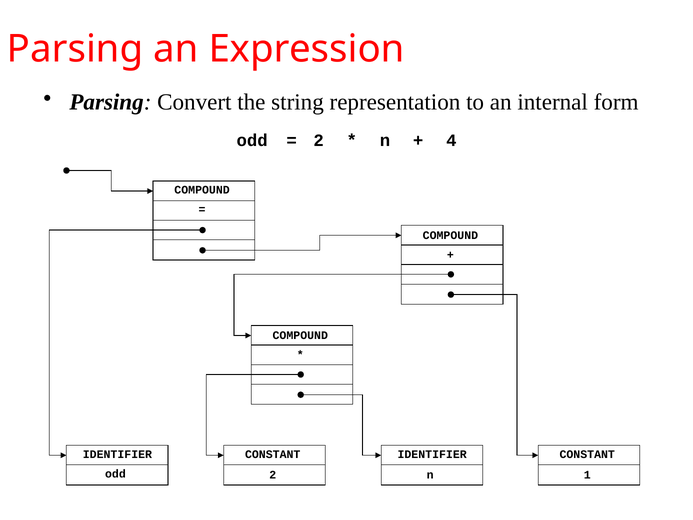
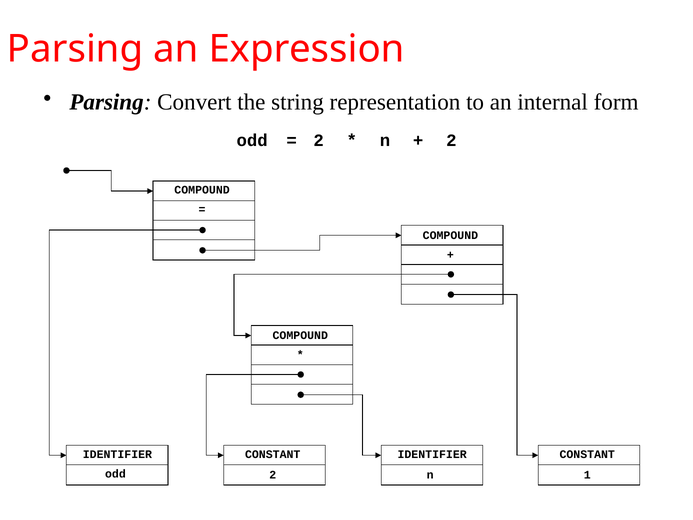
4: 4 -> 2 (451, 141)
